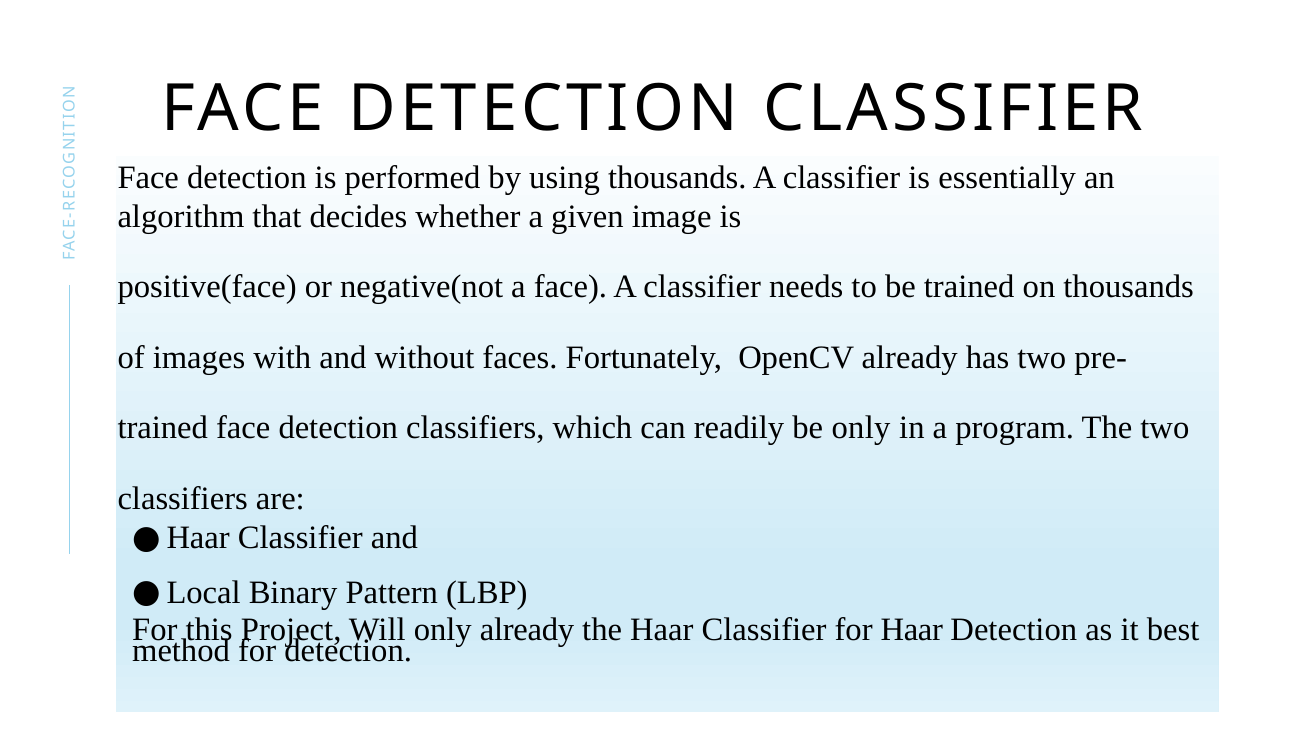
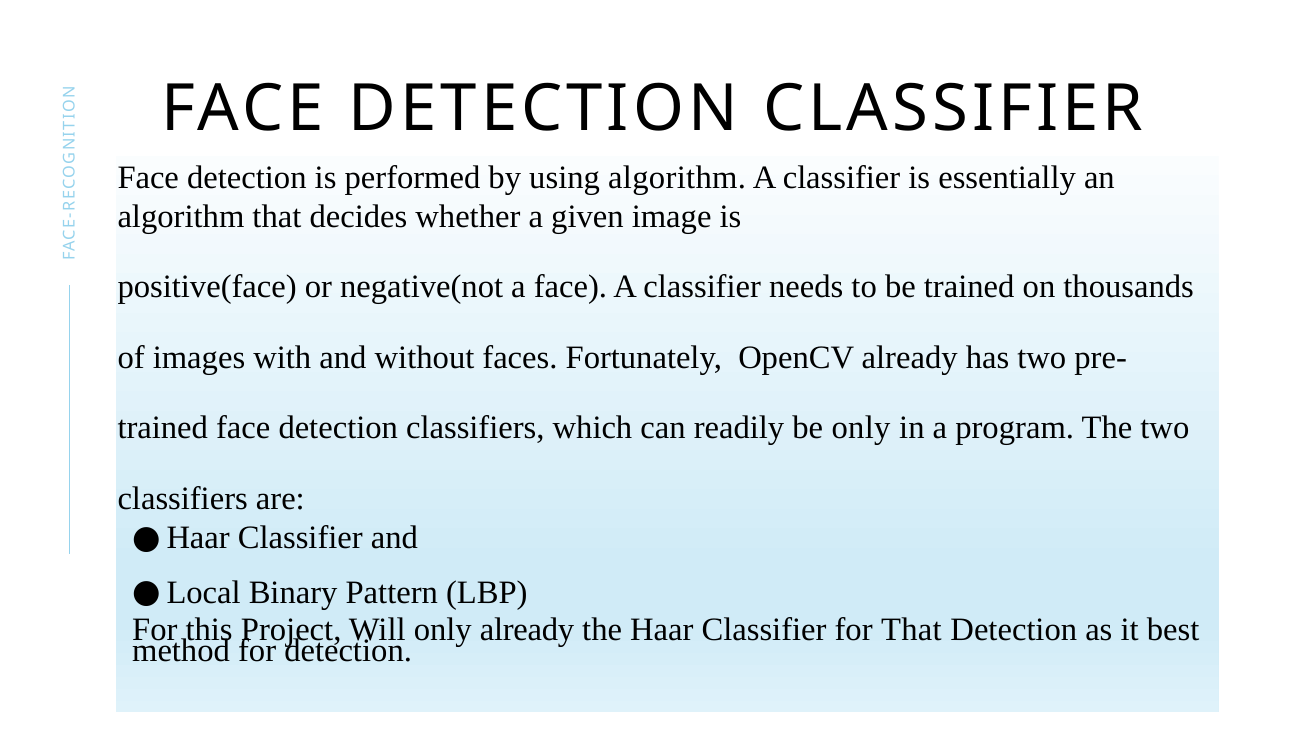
using thousands: thousands -> algorithm (677, 178)
for Haar: Haar -> That (911, 630)
